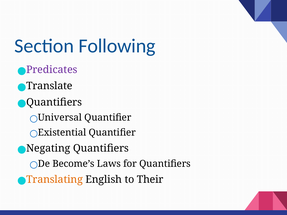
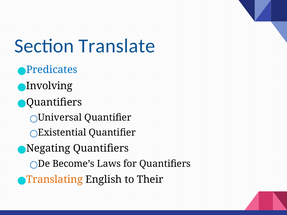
Following: Following -> Translate (117, 46)
Predicates colour: purple -> blue (52, 70)
Translate: Translate -> Involving (49, 86)
